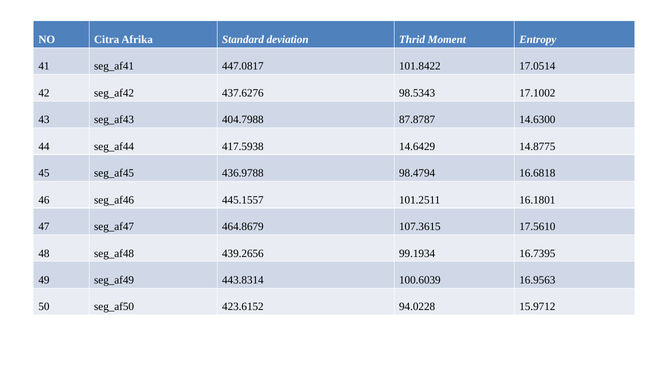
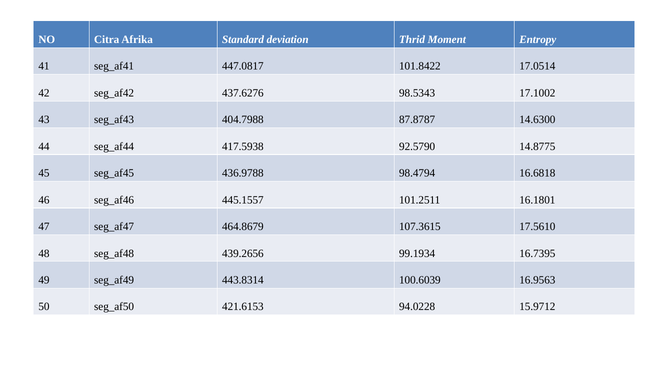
14.6429: 14.6429 -> 92.5790 (417, 146)
423.6152: 423.6152 -> 421.6153 (243, 307)
